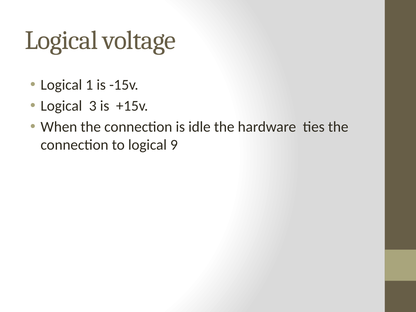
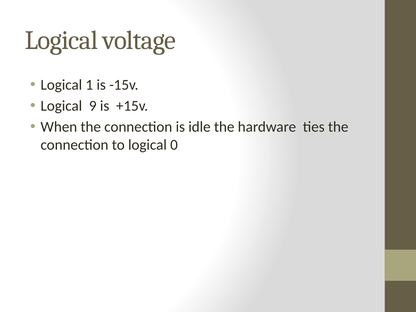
3: 3 -> 9 (93, 106)
9: 9 -> 0 (174, 145)
